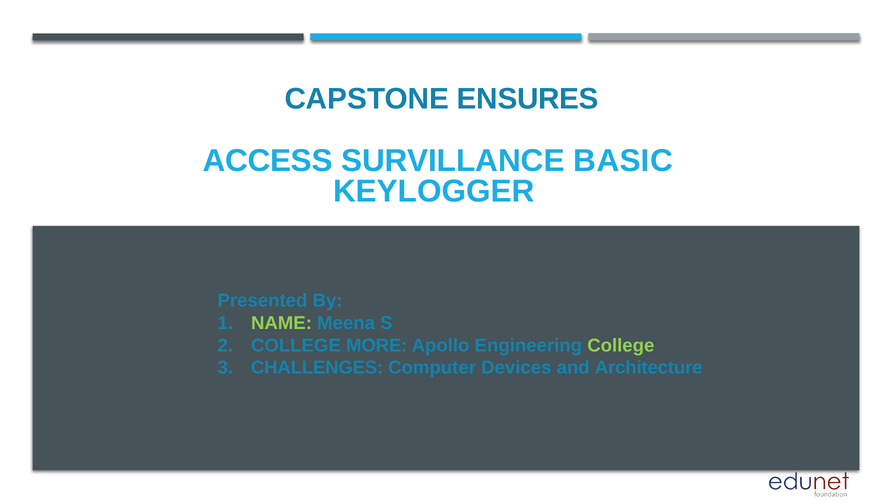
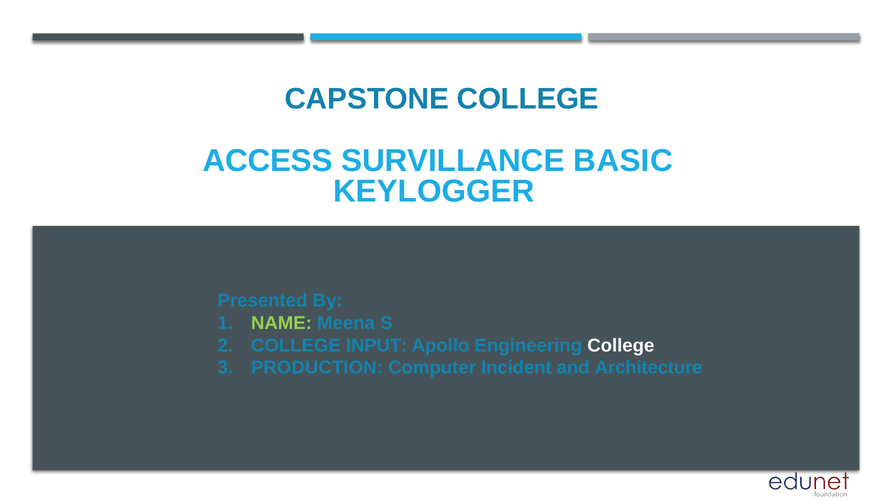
CAPSTONE ENSURES: ENSURES -> COLLEGE (528, 99)
MORE: MORE -> INPUT (377, 345)
College colour: light green -> white (621, 345)
CHALLENGES: CHALLENGES -> PRODUCTION (317, 368)
Devices: Devices -> Incident (516, 368)
